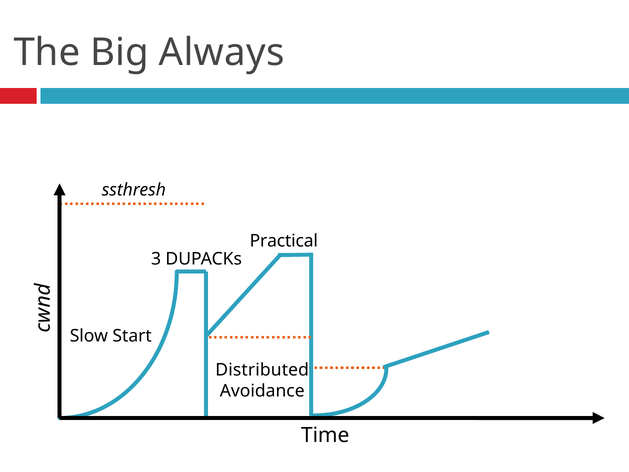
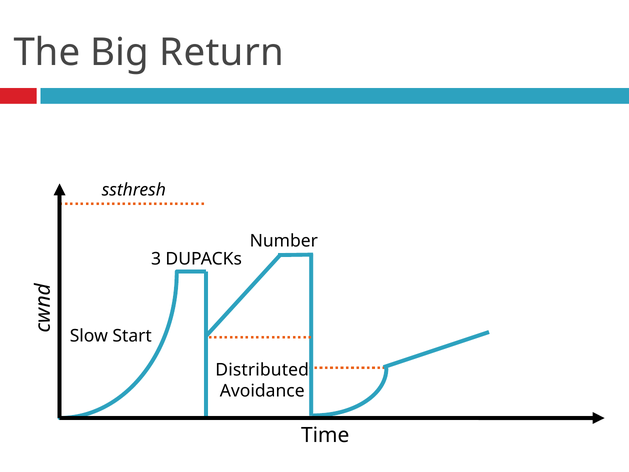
Always: Always -> Return (222, 52)
Practical: Practical -> Number (284, 241)
